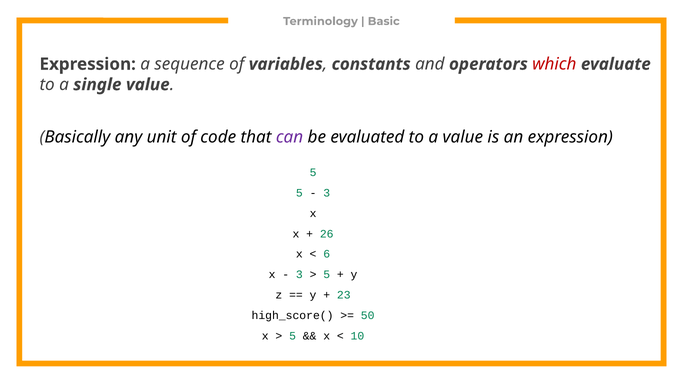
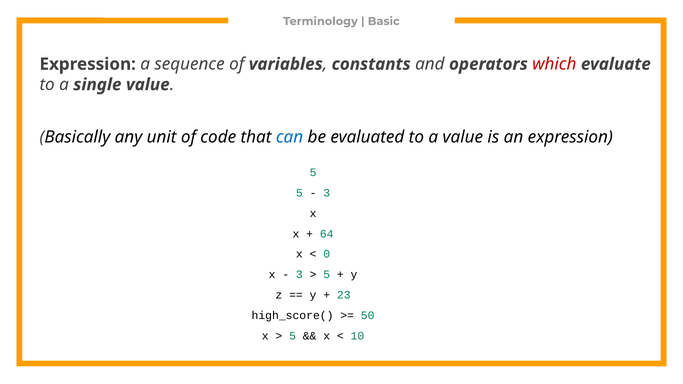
can colour: purple -> blue (290, 137)
26: 26 -> 64 (327, 234)
6: 6 -> 0 (327, 254)
